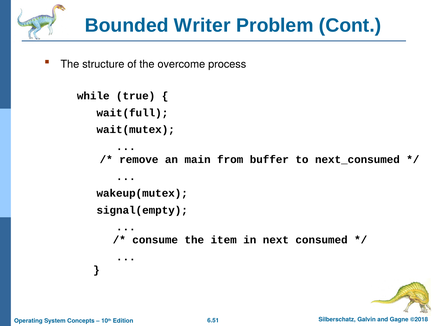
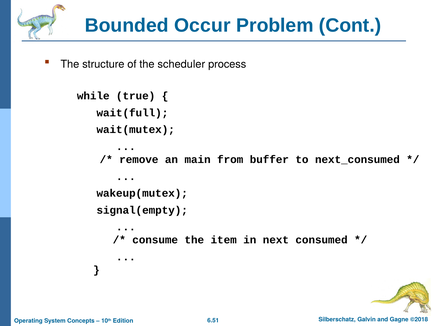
Writer: Writer -> Occur (202, 26)
overcome: overcome -> scheduler (181, 64)
